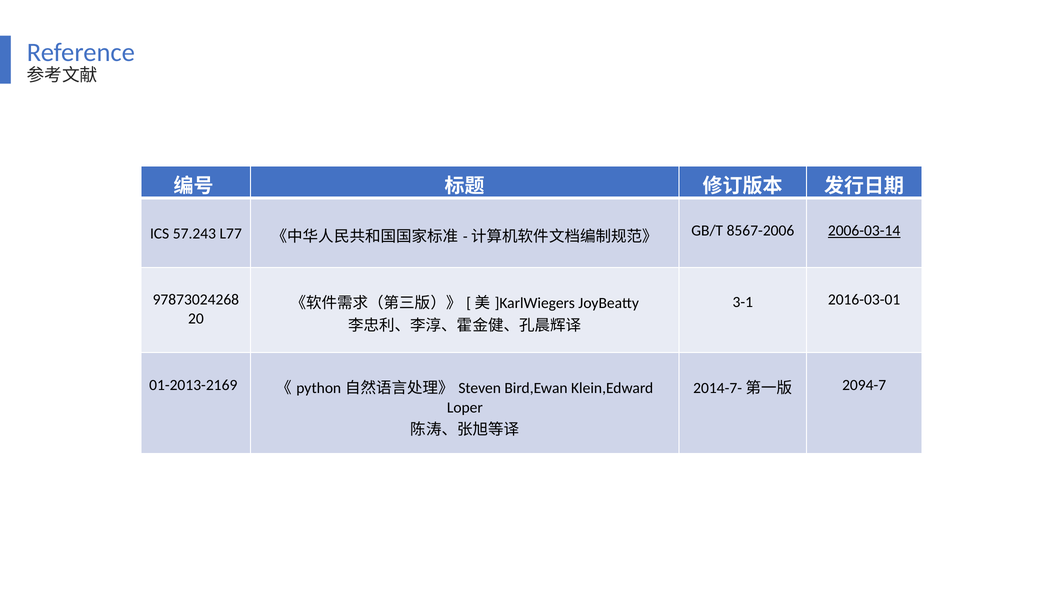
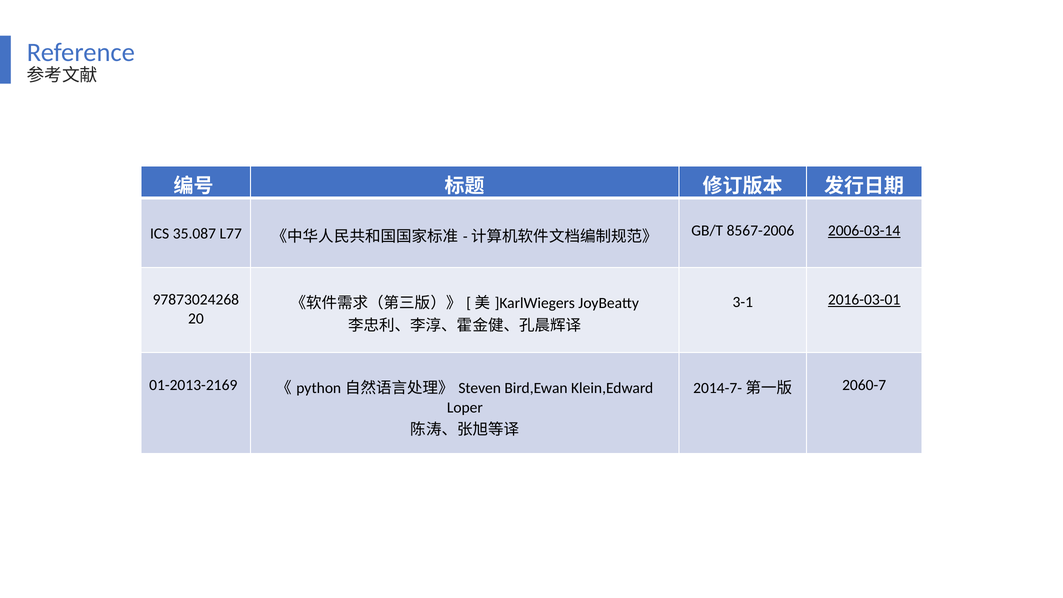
57.243: 57.243 -> 35.087 (194, 233)
2016-03-01 underline: none -> present (864, 300)
2094-7: 2094-7 -> 2060-7 (864, 385)
